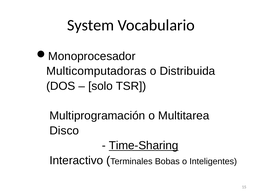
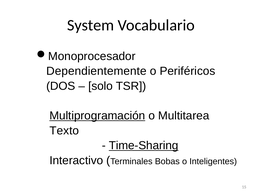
Multicomputadoras: Multicomputadoras -> Dependientemente (96, 71)
Distribuida: Distribuida -> Periféricos (187, 71)
Multiprogramación underline: none -> present (97, 116)
Disco: Disco -> Texto (64, 131)
